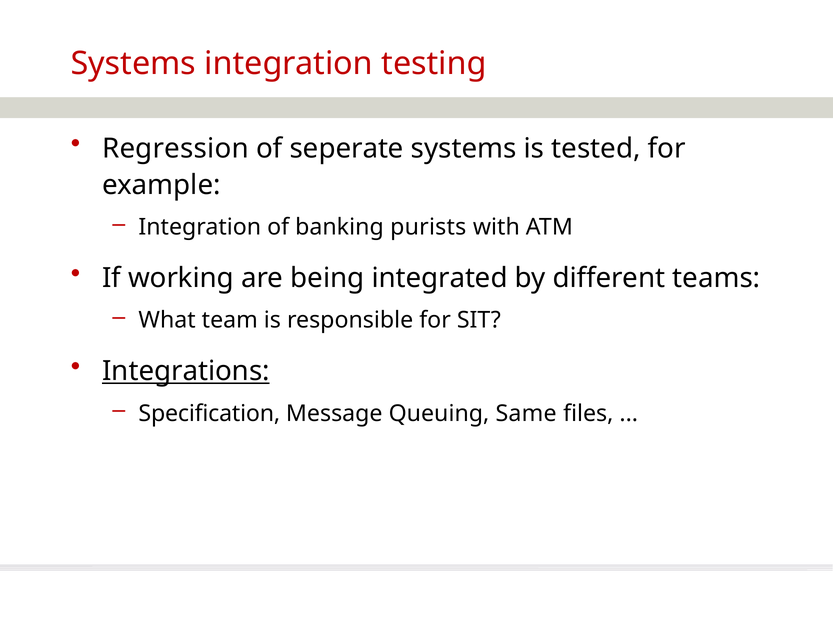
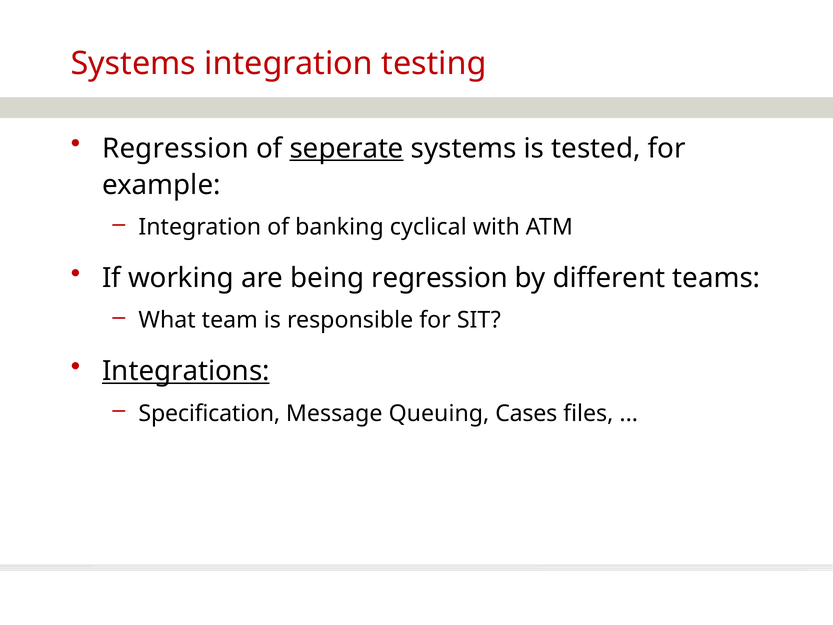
seperate underline: none -> present (347, 148)
purists: purists -> cyclical (428, 227)
being integrated: integrated -> regression (440, 278)
Same: Same -> Cases (526, 413)
